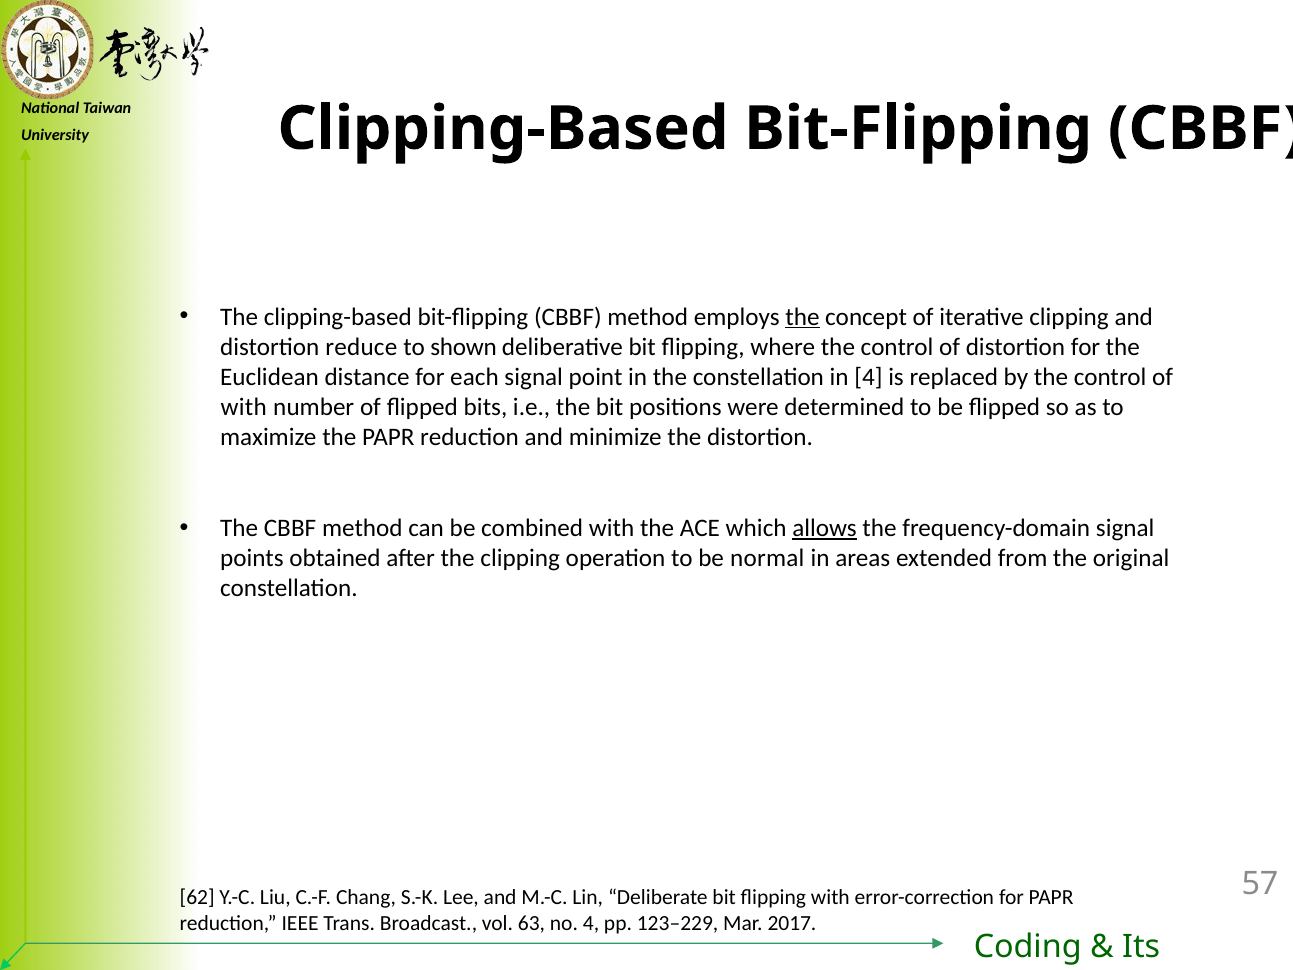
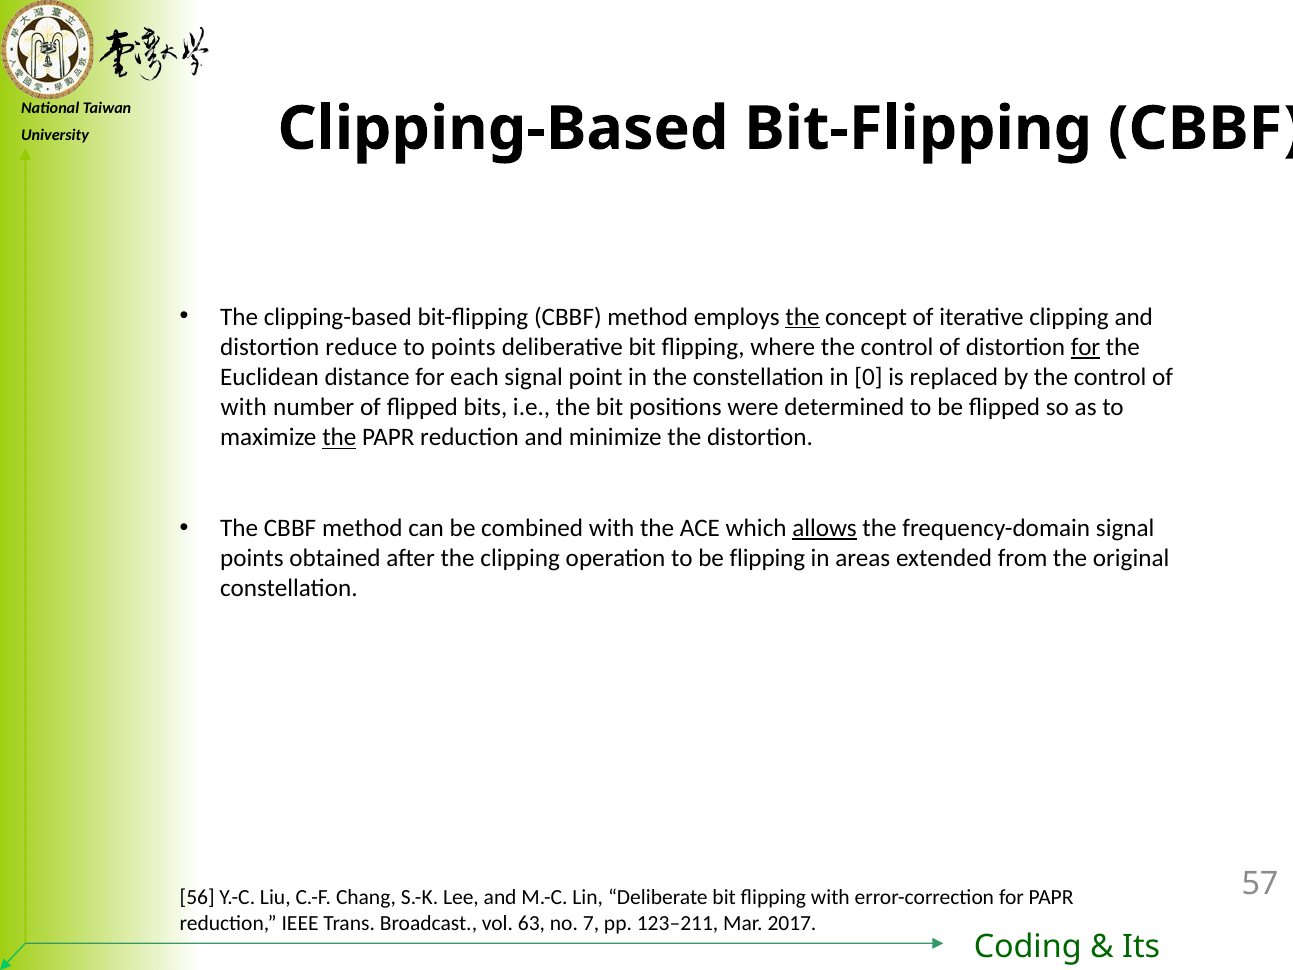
to shown: shown -> points (463, 347)
for underline: none -> present (1086, 347)
in 4: 4 -> 0 (868, 377)
the underline: none -> present (339, 438)
be normal: normal -> flipping (767, 558)
62: 62 -> 56 (197, 898)
no 4: 4 -> 7 (591, 923)
123–229: 123–229 -> 123–211 (678, 923)
